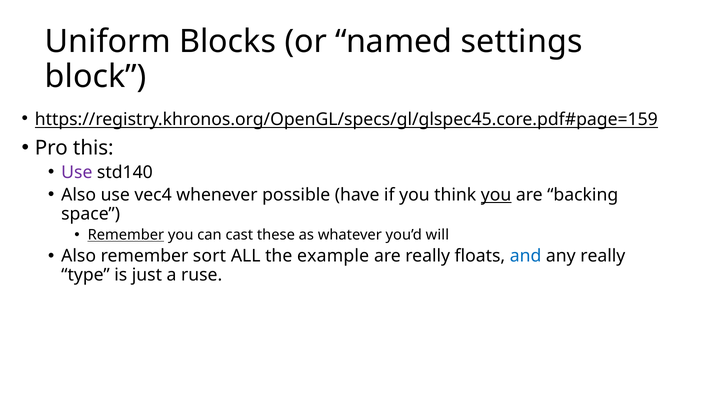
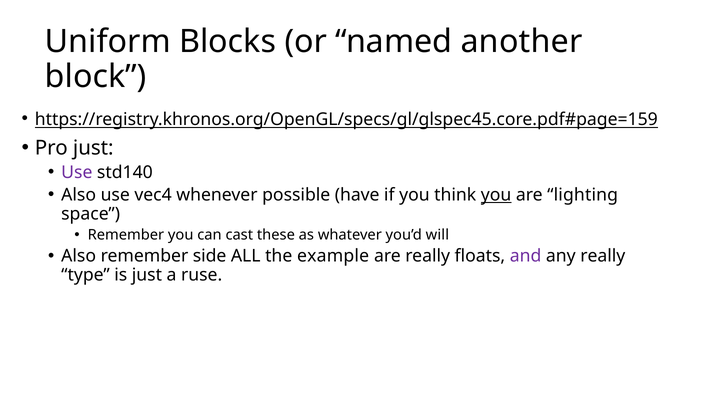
settings: settings -> another (522, 42)
Pro this: this -> just (93, 148)
backing: backing -> lighting (583, 195)
Remember underline: present -> none (126, 235)
sort: sort -> side (210, 256)
and colour: blue -> purple (526, 256)
